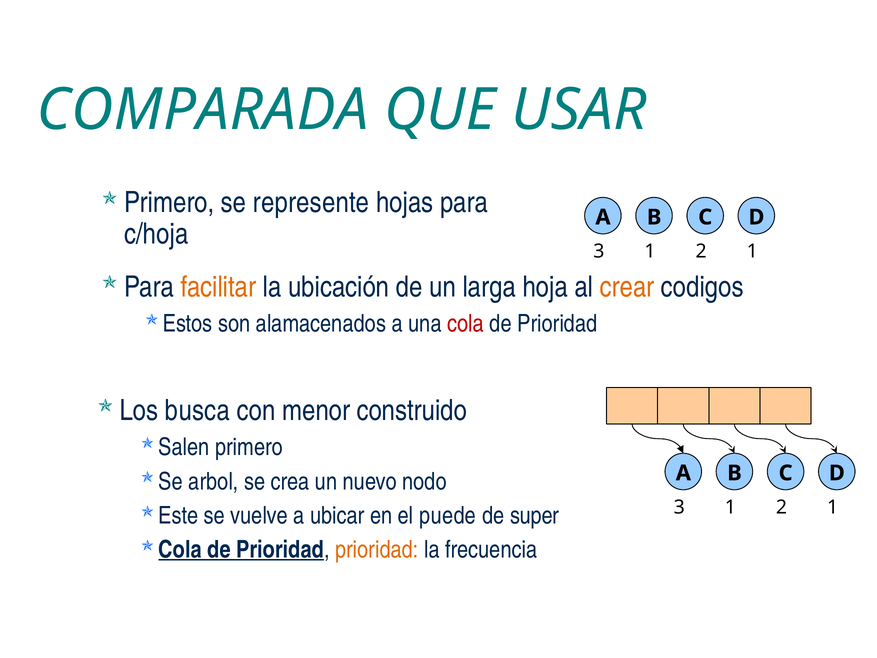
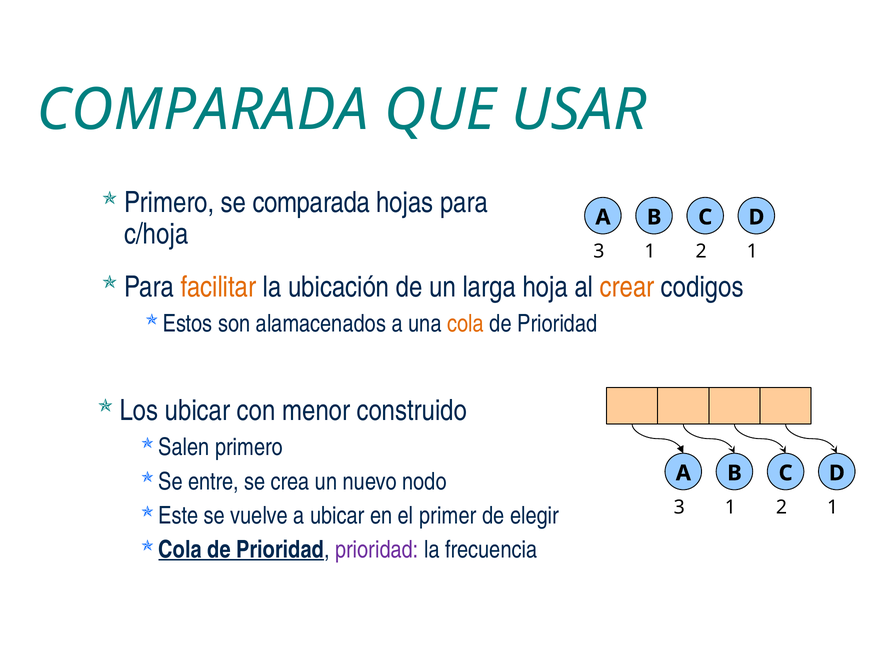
se represente: represente -> comparada (311, 203)
cola colour: red -> orange (466, 324)
busca: busca -> ubicar (198, 410)
arbol: arbol -> entre (214, 481)
puede: puede -> primer (448, 515)
super: super -> elegir (534, 515)
prioridad colour: orange -> purple (377, 550)
